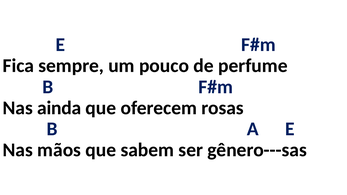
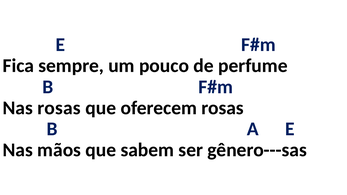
Nas ainda: ainda -> rosas (59, 108)
